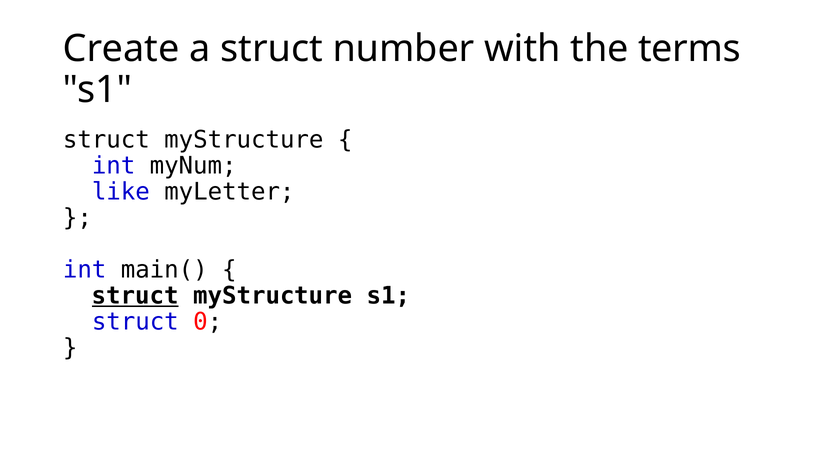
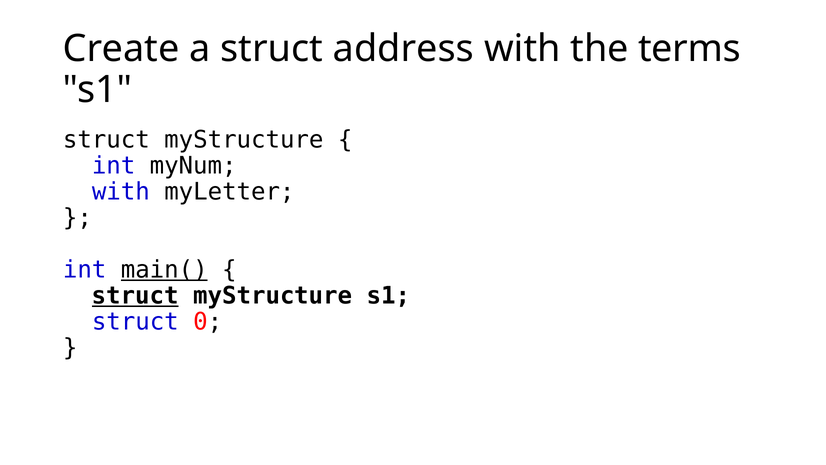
number: number -> address (403, 49)
like: like -> with (121, 192)
main( underline: none -> present (164, 269)
